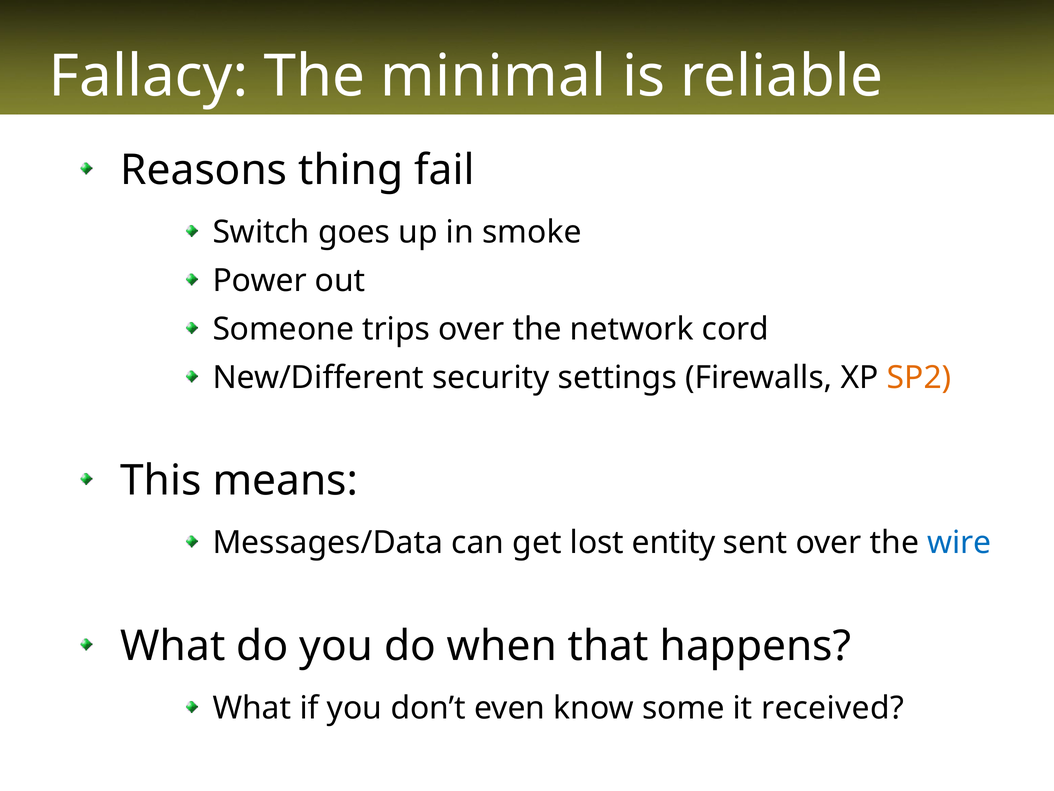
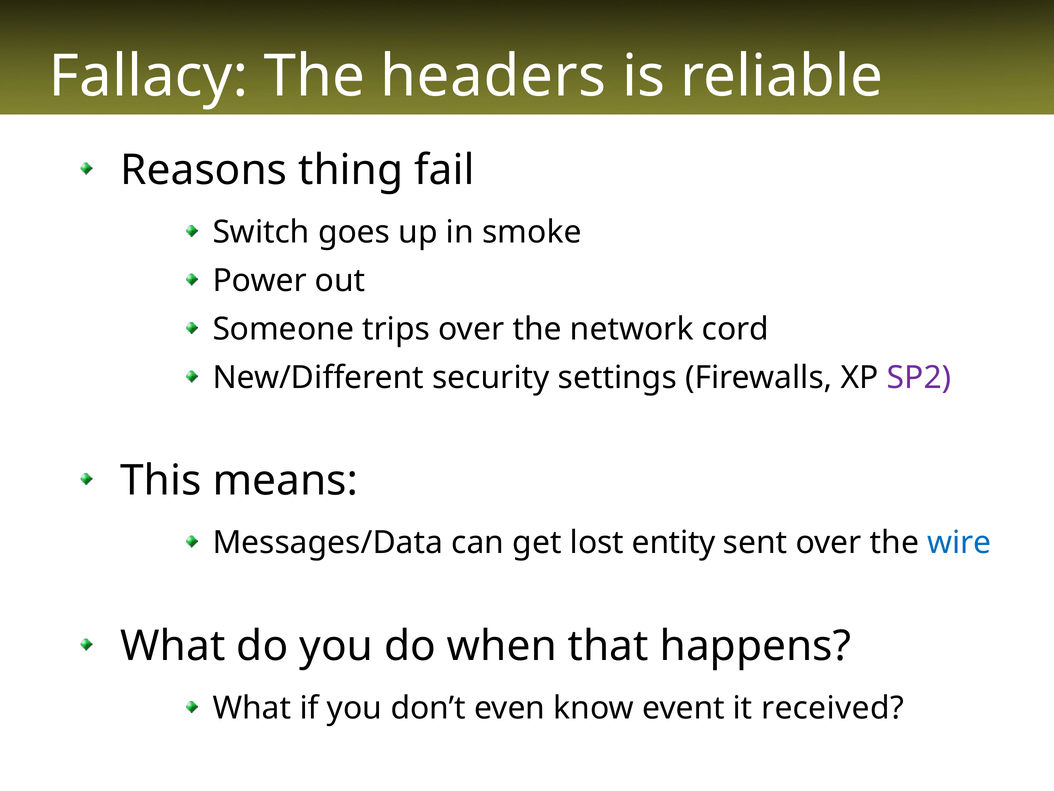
minimal: minimal -> headers (493, 76)
SP2 colour: orange -> purple (919, 377)
some: some -> event (683, 708)
